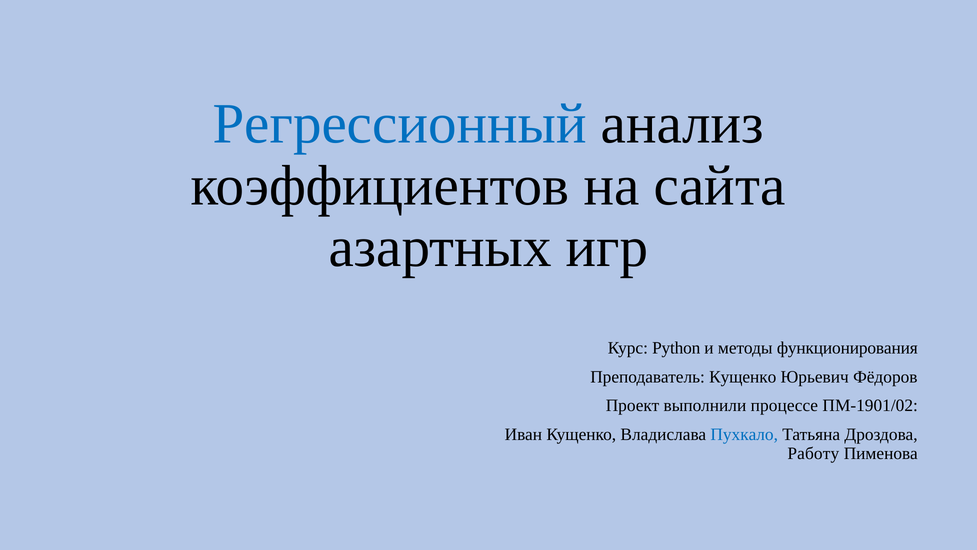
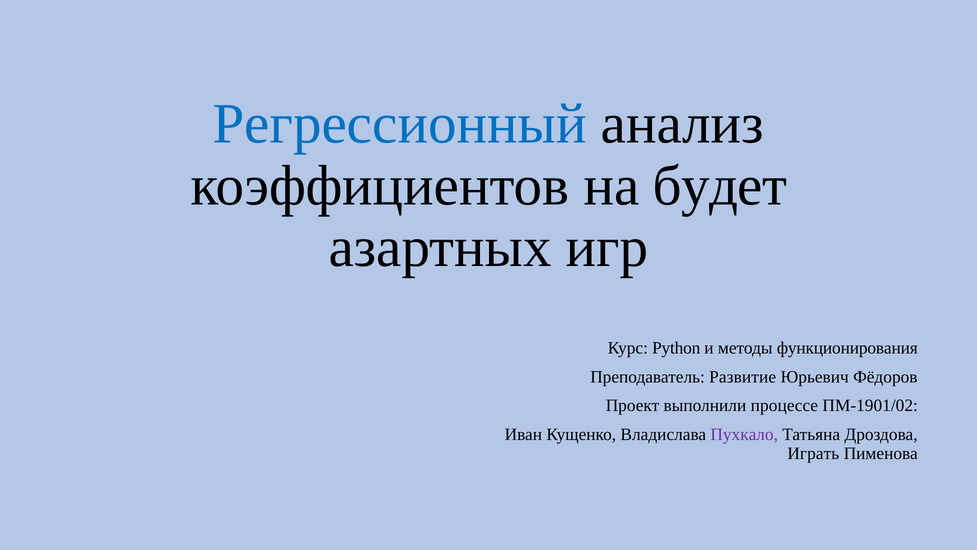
сайта: сайта -> будет (720, 186)
Преподаватель Кущенко: Кущенко -> Развитие (743, 376)
Пухкало colour: blue -> purple (744, 434)
Работу: Работу -> Играть (813, 453)
